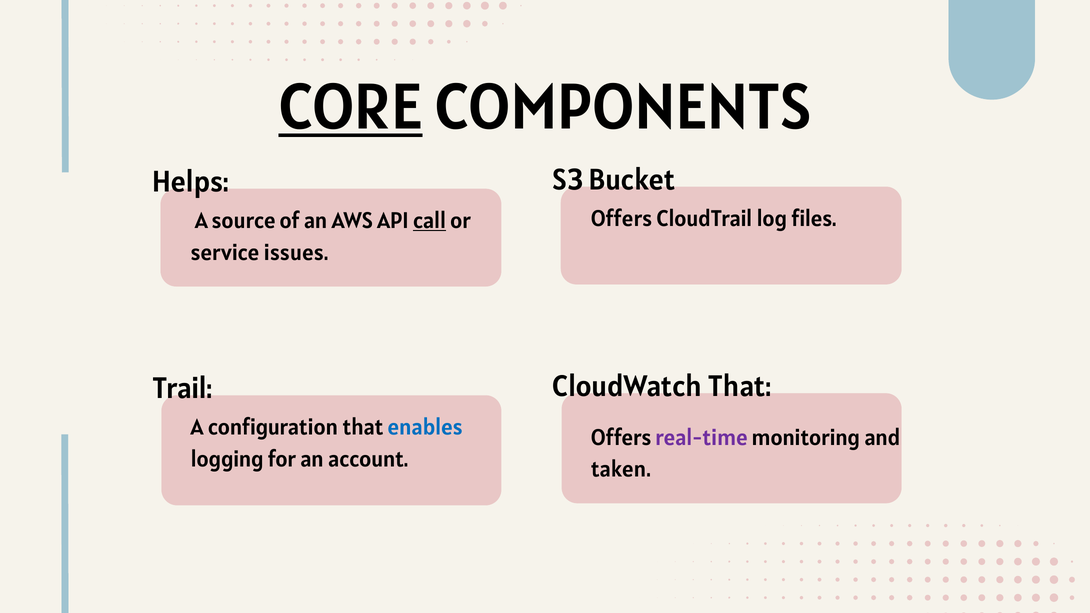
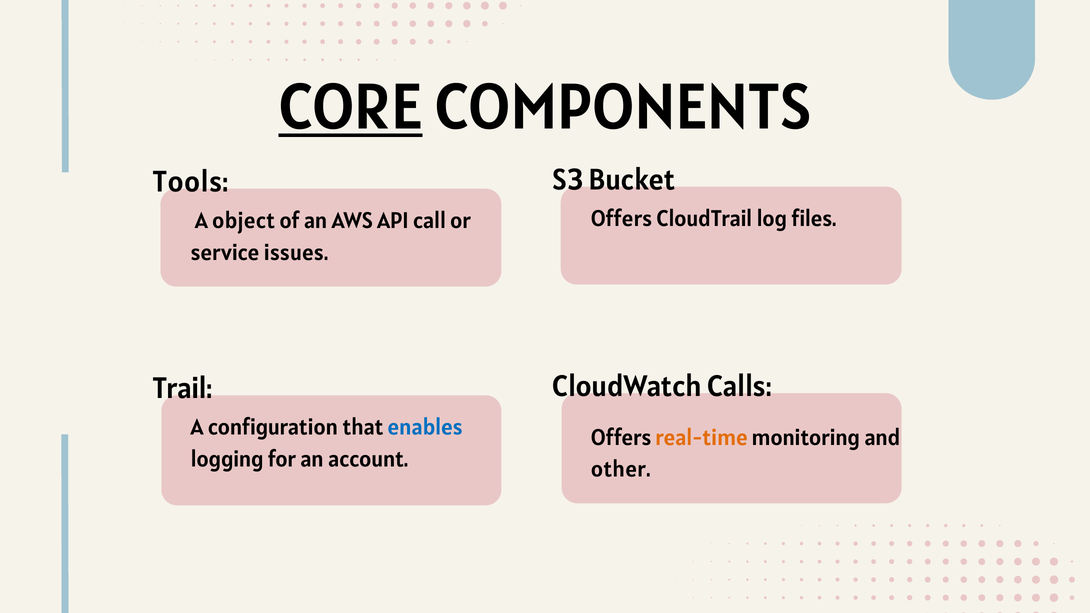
Helps: Helps -> Tools (190, 182)
source: source -> object (243, 221)
call underline: present -> none (430, 221)
CloudWatch That: That -> Calls (740, 386)
real-time colour: purple -> orange (701, 438)
taken: taken -> other (621, 469)
